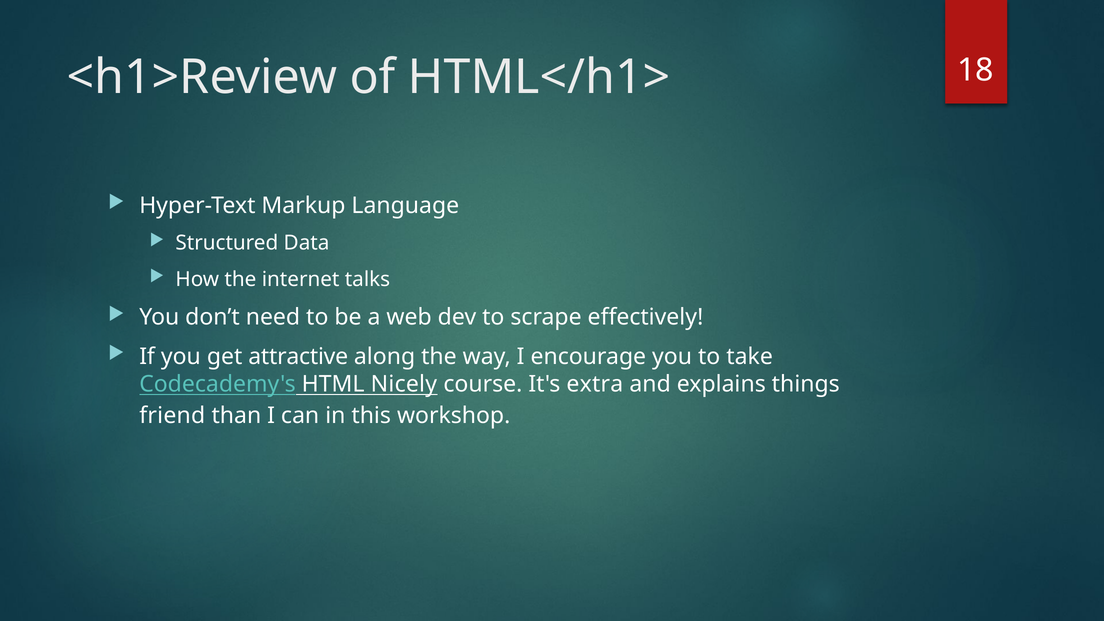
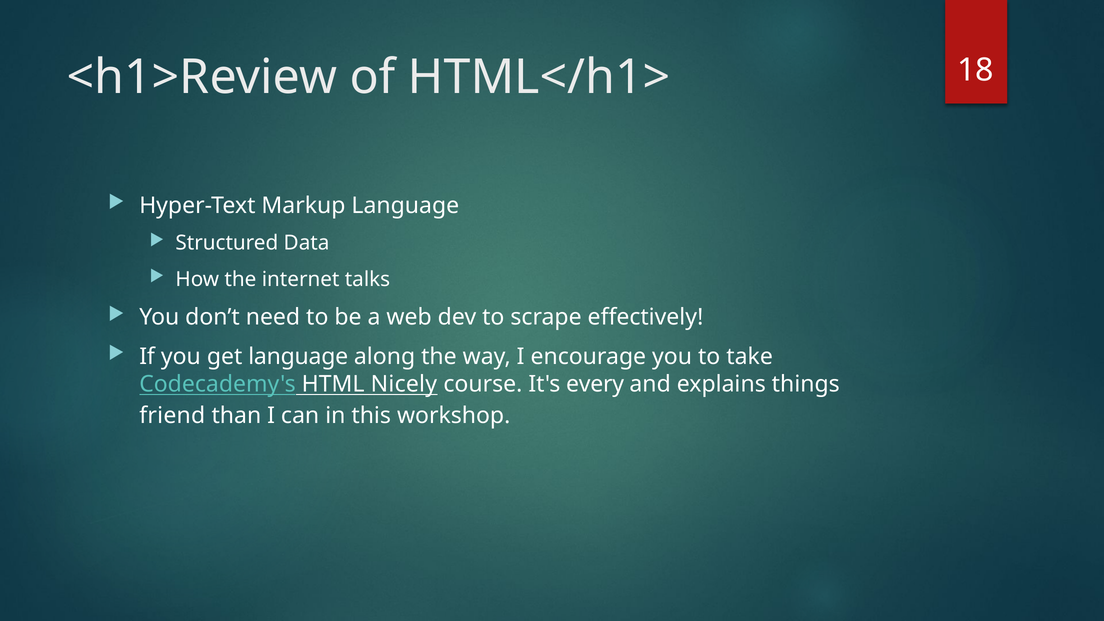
get attractive: attractive -> language (298, 356)
extra: extra -> every (595, 384)
